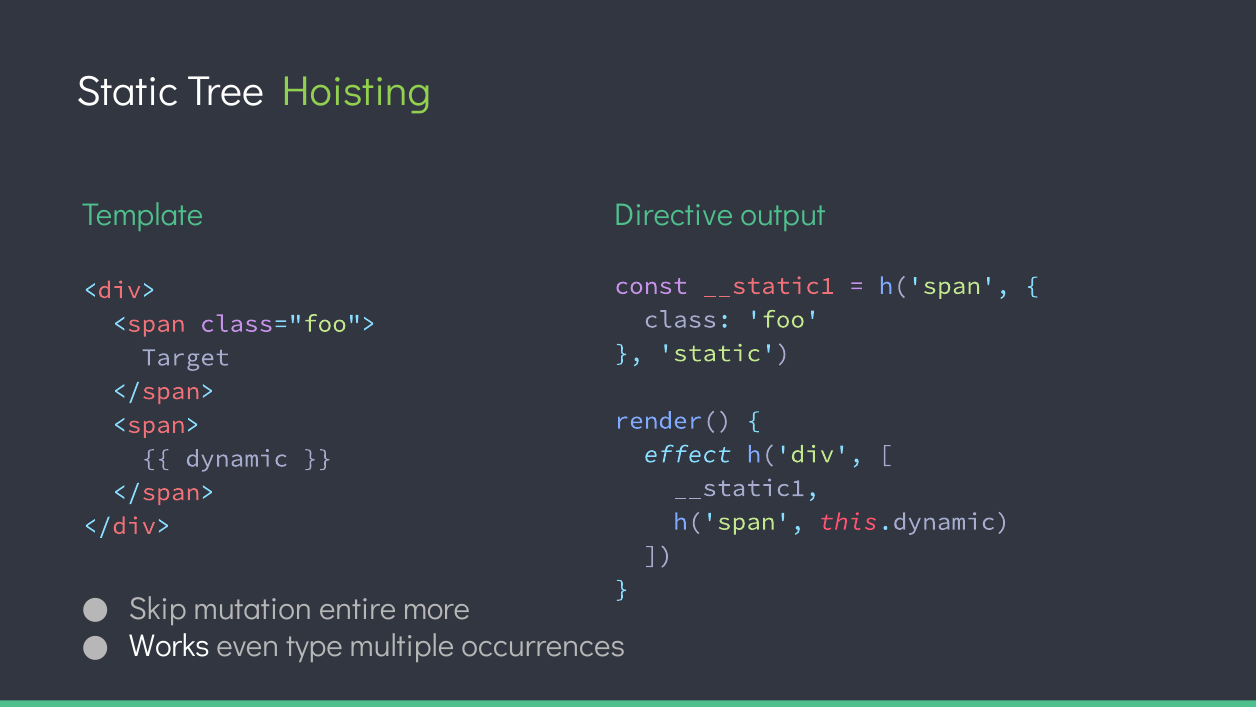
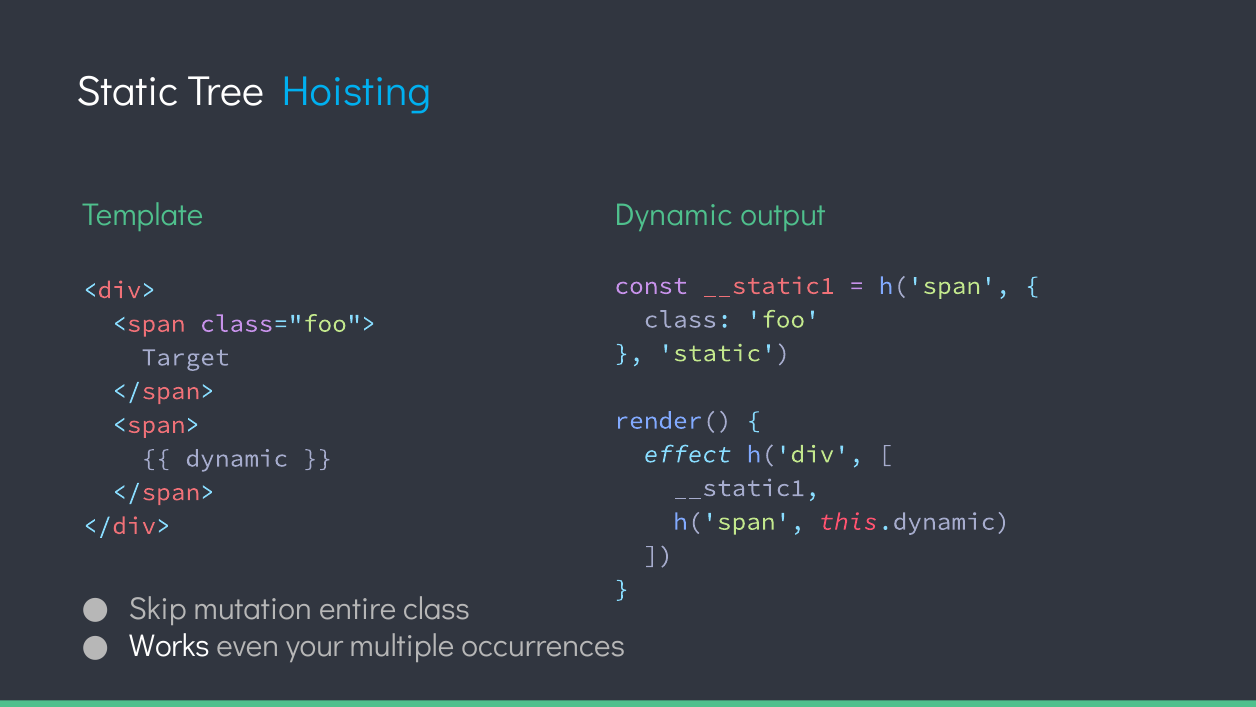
Hoisting colour: light green -> light blue (356, 91)
Template Directive: Directive -> Dynamic (674, 215)
entire more: more -> class (437, 608)
type: type -> your (315, 646)
